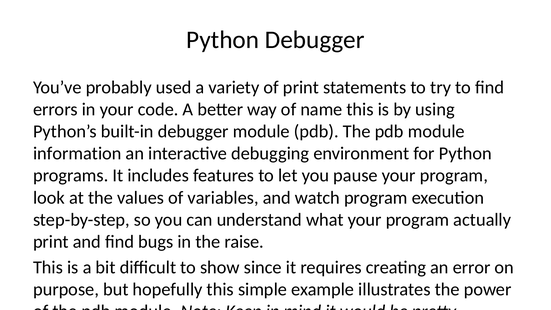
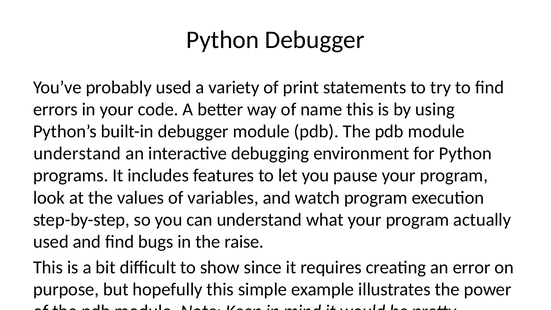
information: information -> understand (77, 154)
print: print -> used (51, 242)
